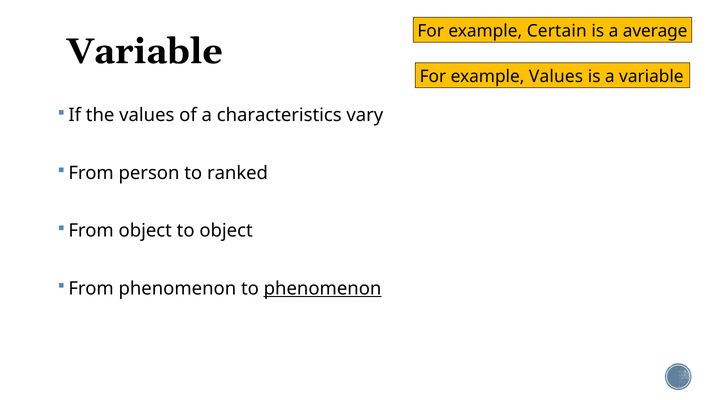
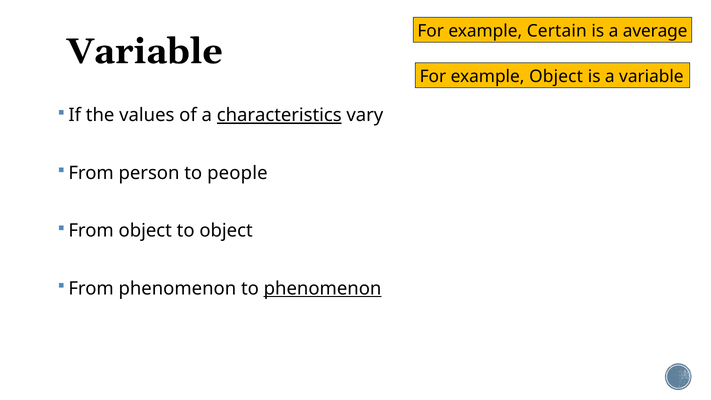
example Values: Values -> Object (556, 76)
characteristics underline: none -> present (279, 115)
ranked: ranked -> people (237, 173)
